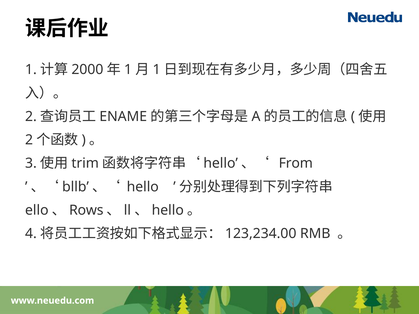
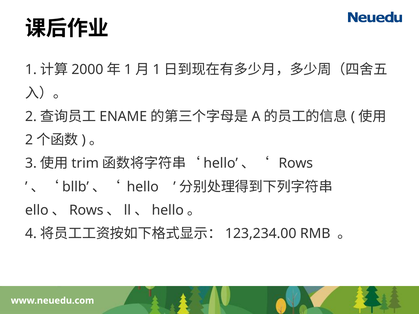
From: From -> Rows (296, 164)
